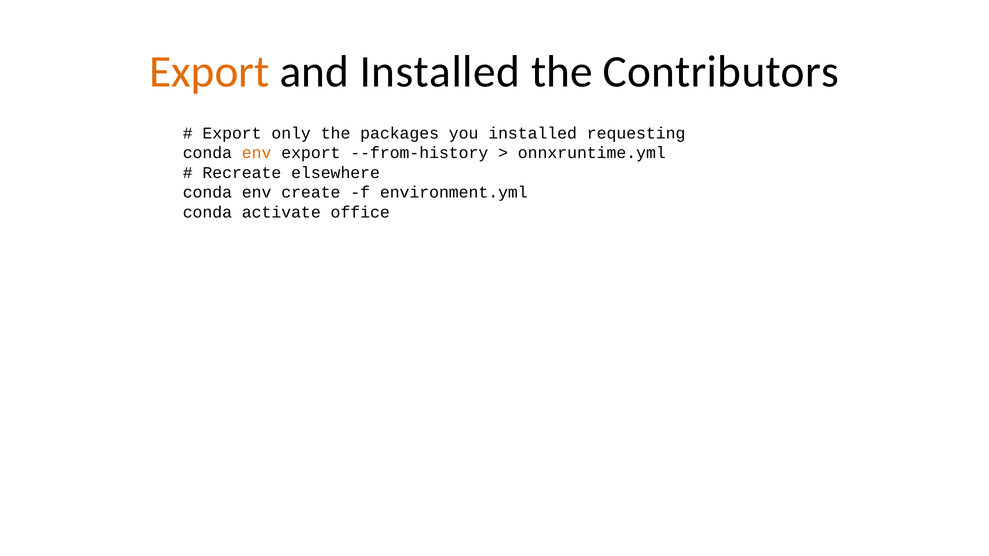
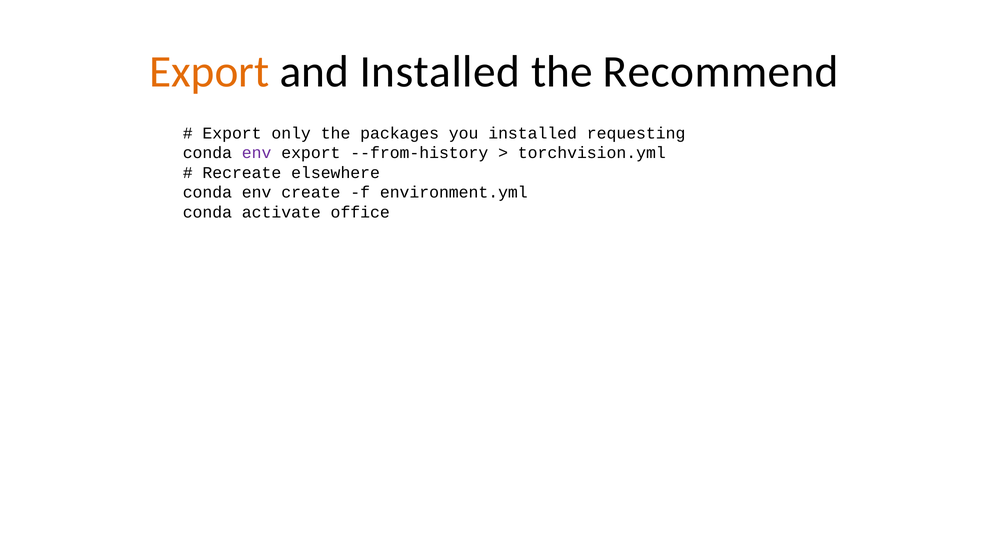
Contributors: Contributors -> Recommend (721, 72)
env colour: orange -> purple (257, 153)
onnxruntime.yml: onnxruntime.yml -> torchvision.yml (592, 153)
